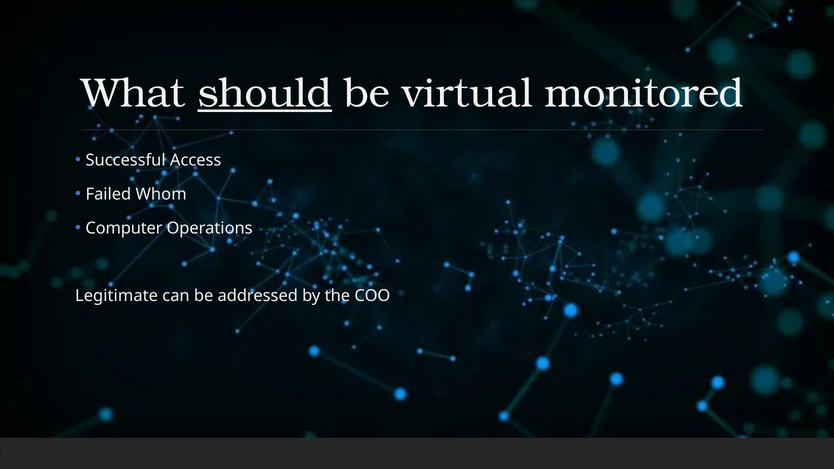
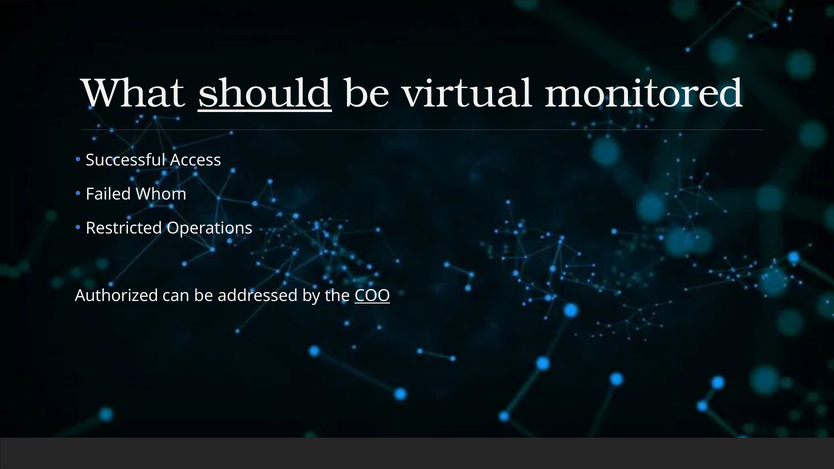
Computer: Computer -> Restricted (124, 228)
Legitimate: Legitimate -> Authorized (117, 296)
COO underline: none -> present (372, 296)
